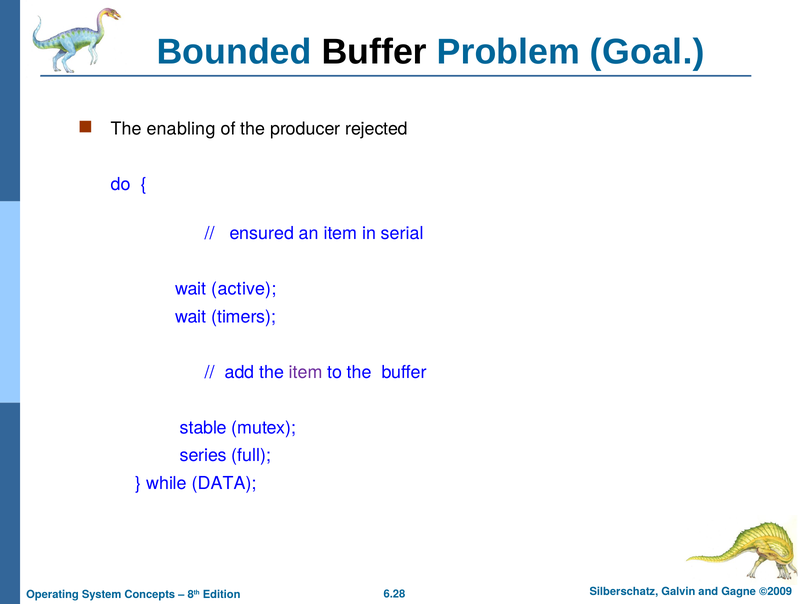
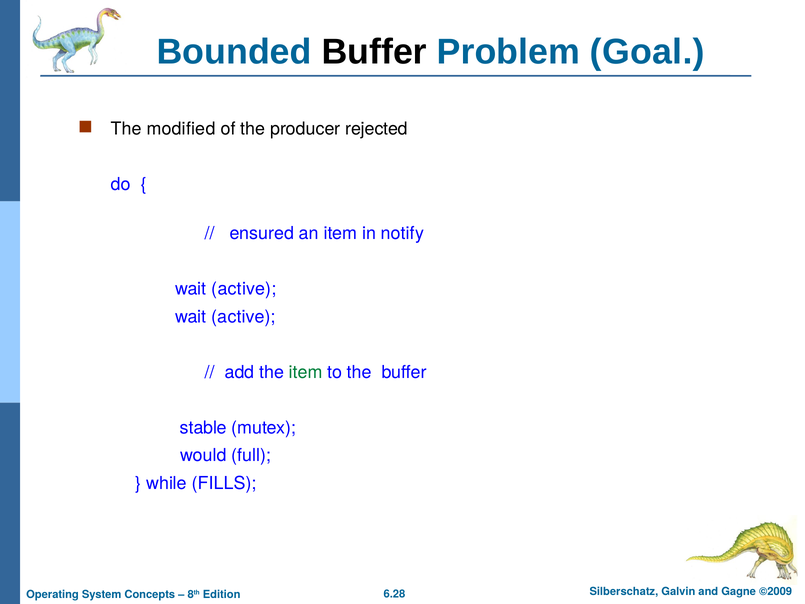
enabling: enabling -> modified (181, 129)
serial: serial -> notify (402, 233)
timers: timers -> active (244, 317)
item colour: purple -> green (306, 372)
series: series -> would (203, 455)
DATA: DATA -> FILLS (224, 483)
